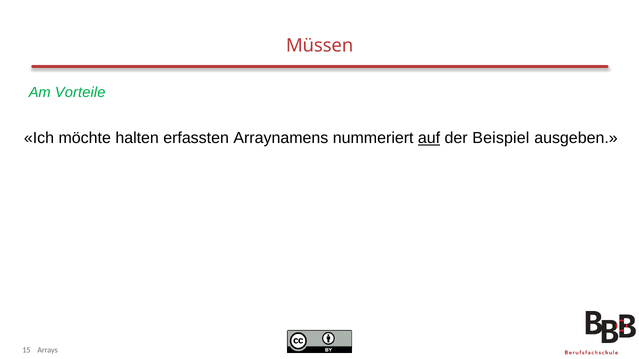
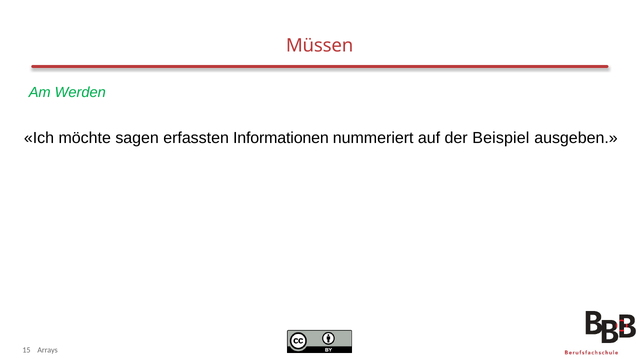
Vorteile: Vorteile -> Werden (80, 93)
halten: halten -> sagen (137, 138)
Arraynamens: Arraynamens -> Informationen (281, 138)
auf underline: present -> none (429, 138)
